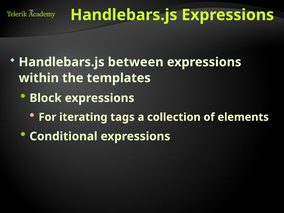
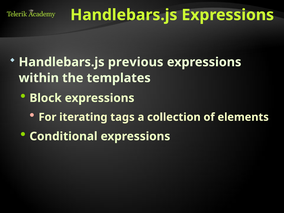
between: between -> previous (136, 62)
